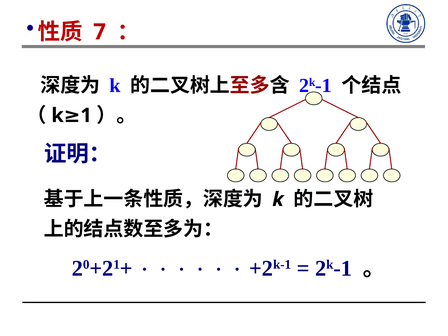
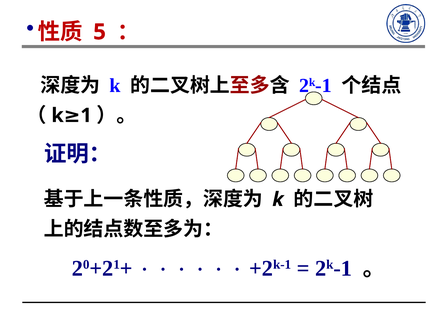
7: 7 -> 5 (100, 32)
